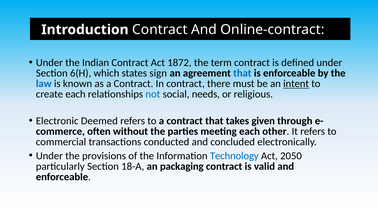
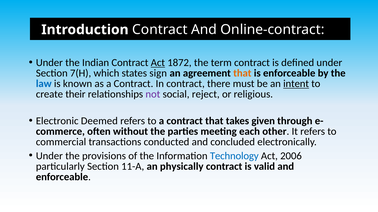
Act underline: none -> present (158, 63)
6(H: 6(H -> 7(H (81, 73)
that colour: blue -> orange (242, 73)
create each: each -> their (75, 94)
not colour: blue -> purple (153, 94)
needs: needs -> reject (206, 94)
2050: 2050 -> 2006 (291, 156)
18-A: 18-A -> 11-A (133, 167)
packaging: packaging -> physically (182, 167)
